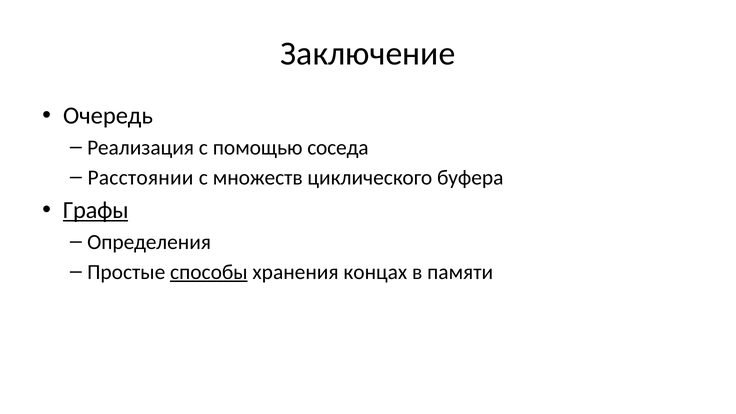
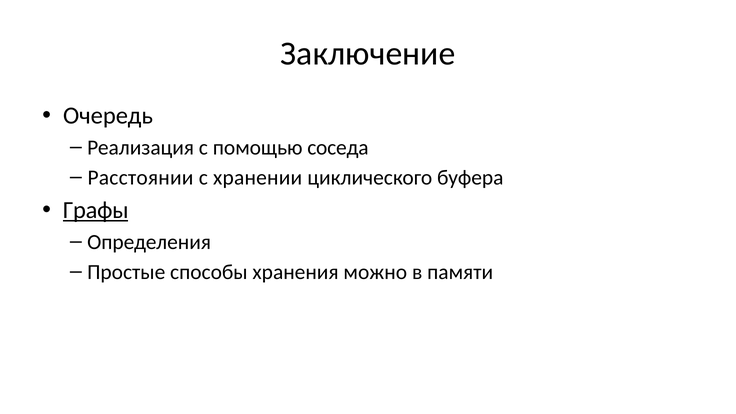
множеств: множеств -> хранении (258, 178)
способы underline: present -> none (209, 272)
концах: концах -> можно (375, 272)
